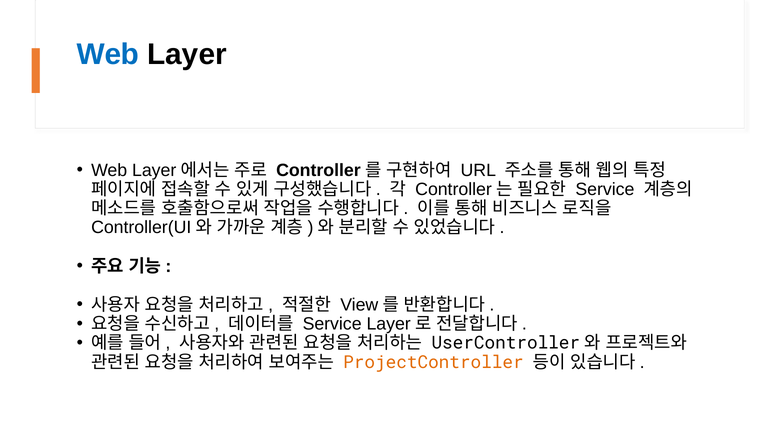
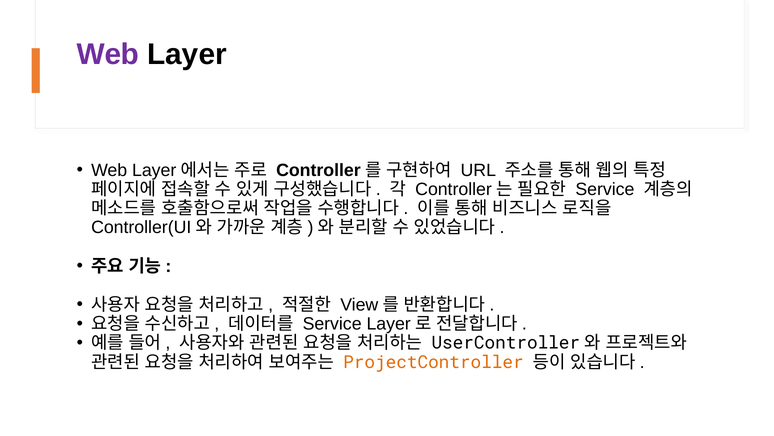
Web colour: blue -> purple (108, 54)
